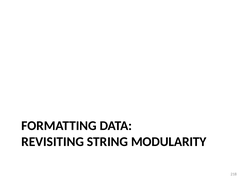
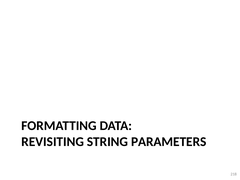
MODULARITY: MODULARITY -> PARAMETERS (169, 142)
